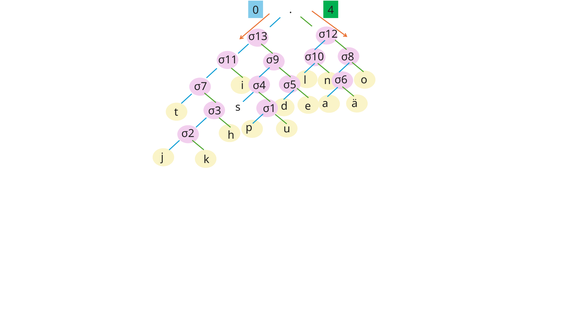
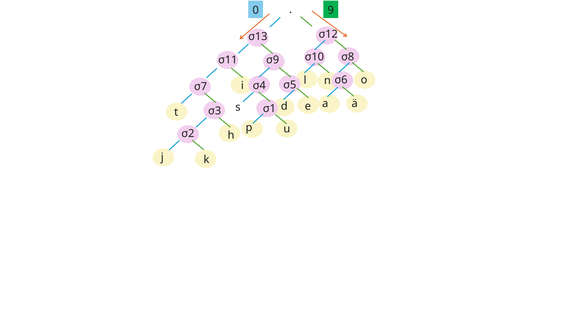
4: 4 -> 9 (331, 10)
